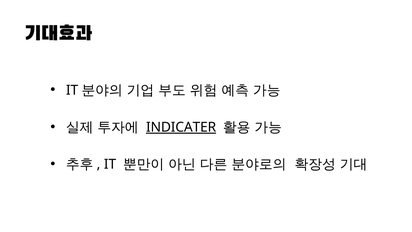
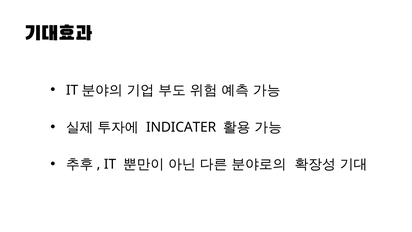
INDICATER underline: present -> none (181, 127)
